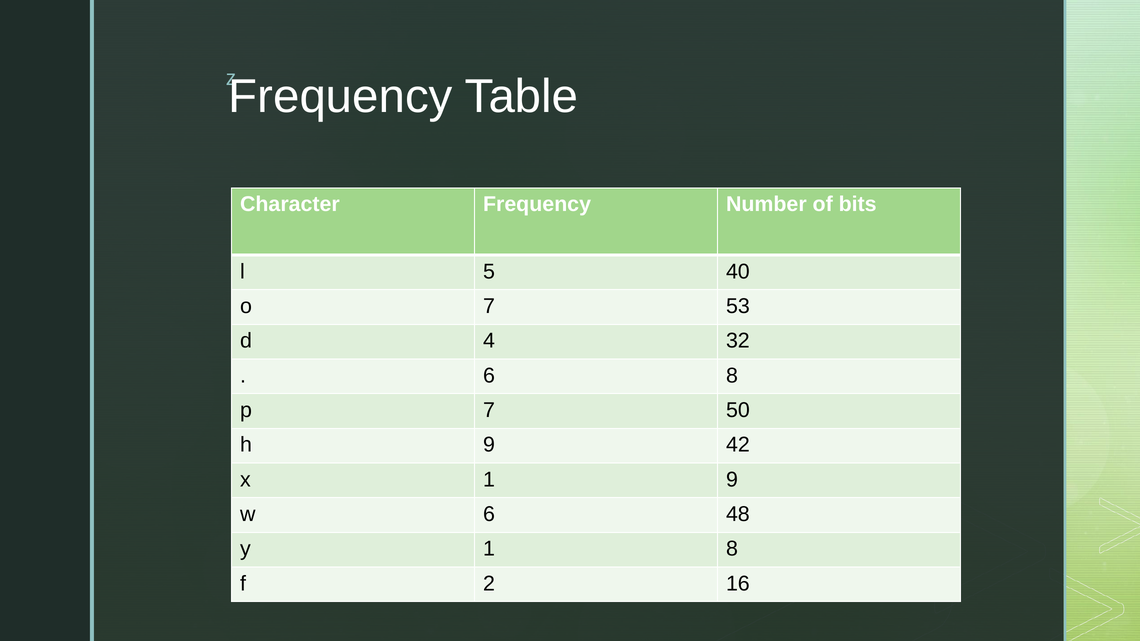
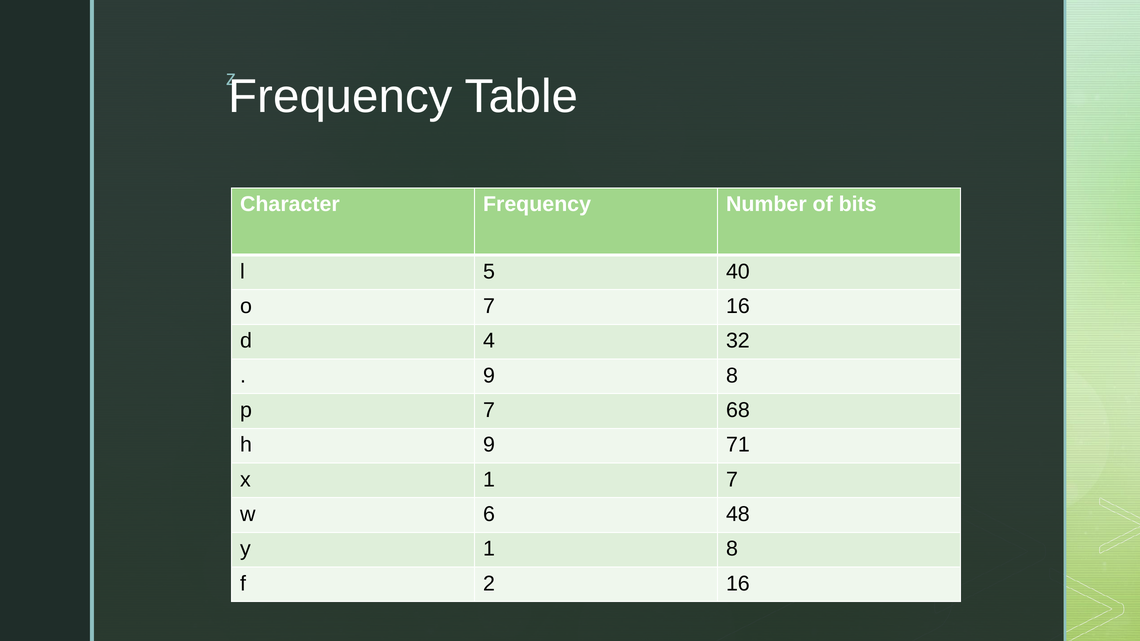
7 53: 53 -> 16 (738, 306)
6: 6 -> 9 (489, 376)
50: 50 -> 68 (738, 410)
42: 42 -> 71 (738, 445)
1 9: 9 -> 7 (732, 480)
